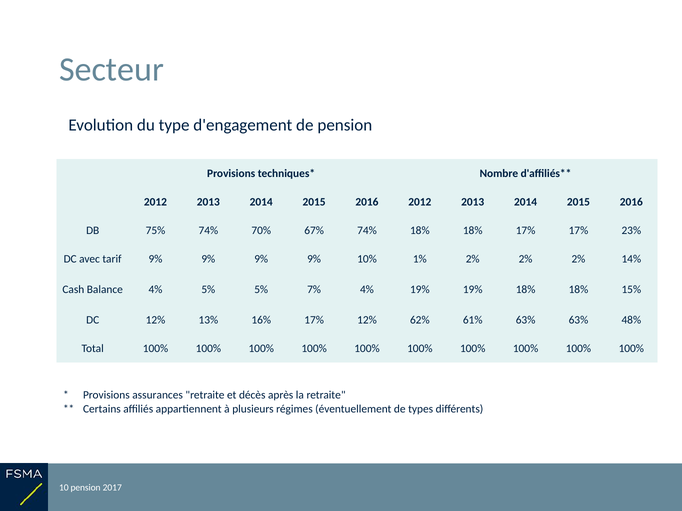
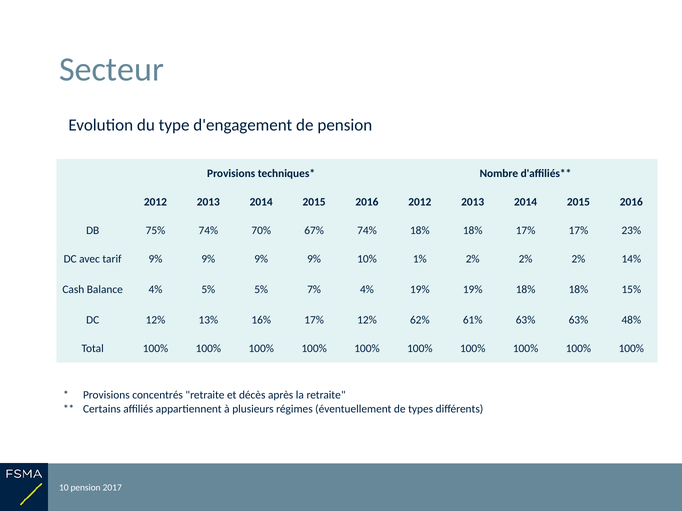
assurances: assurances -> concentrés (158, 396)
